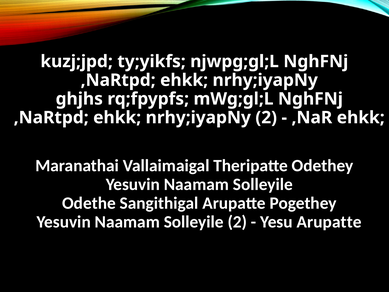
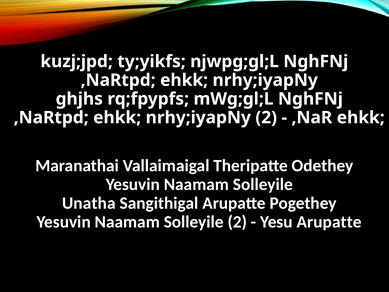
Odethe: Odethe -> Unatha (89, 203)
